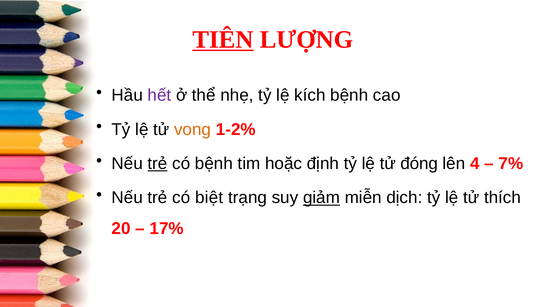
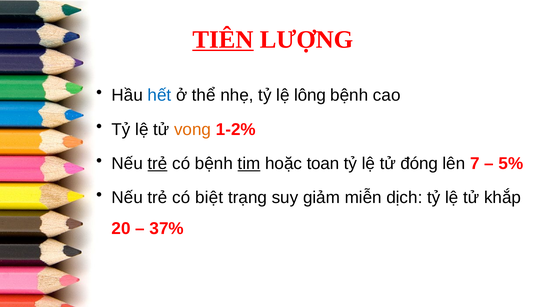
hết colour: purple -> blue (159, 95)
kích: kích -> lông (310, 95)
tim underline: none -> present (249, 164)
định: định -> toan (323, 164)
4: 4 -> 7 (475, 164)
7%: 7% -> 5% (511, 164)
giảm underline: present -> none (322, 198)
thích: thích -> khắp (502, 198)
17%: 17% -> 37% (167, 228)
